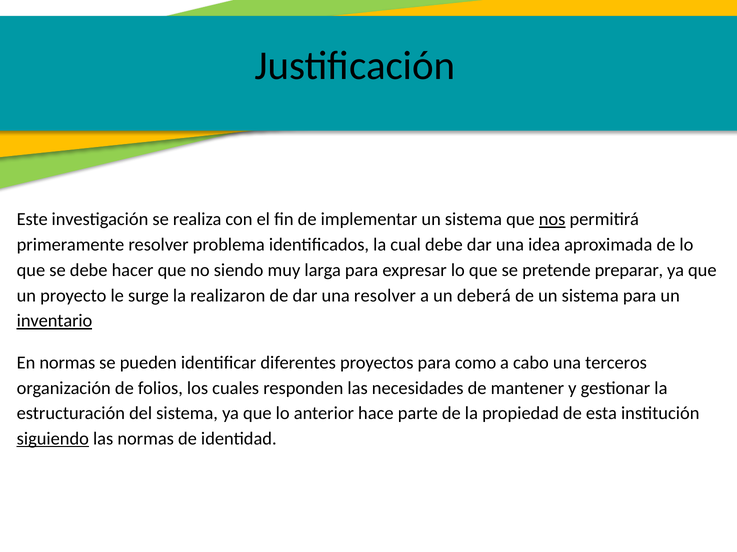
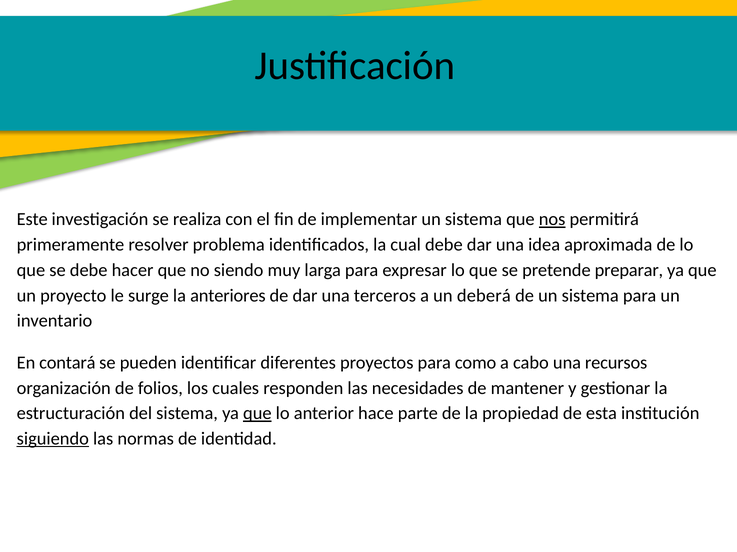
realizaron: realizaron -> anteriores (228, 296)
una resolver: resolver -> terceros (385, 296)
inventario underline: present -> none (55, 321)
En normas: normas -> contará (67, 363)
terceros: terceros -> recursos (616, 363)
que underline: none -> present (257, 414)
